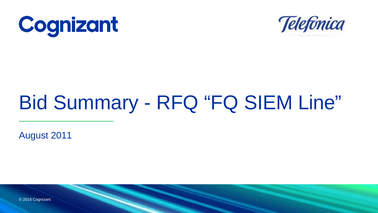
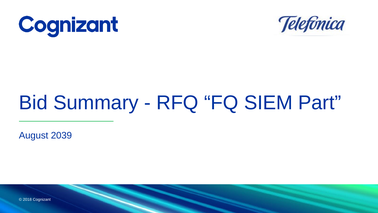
Line: Line -> Part (320, 103)
2011: 2011 -> 2039 (61, 135)
